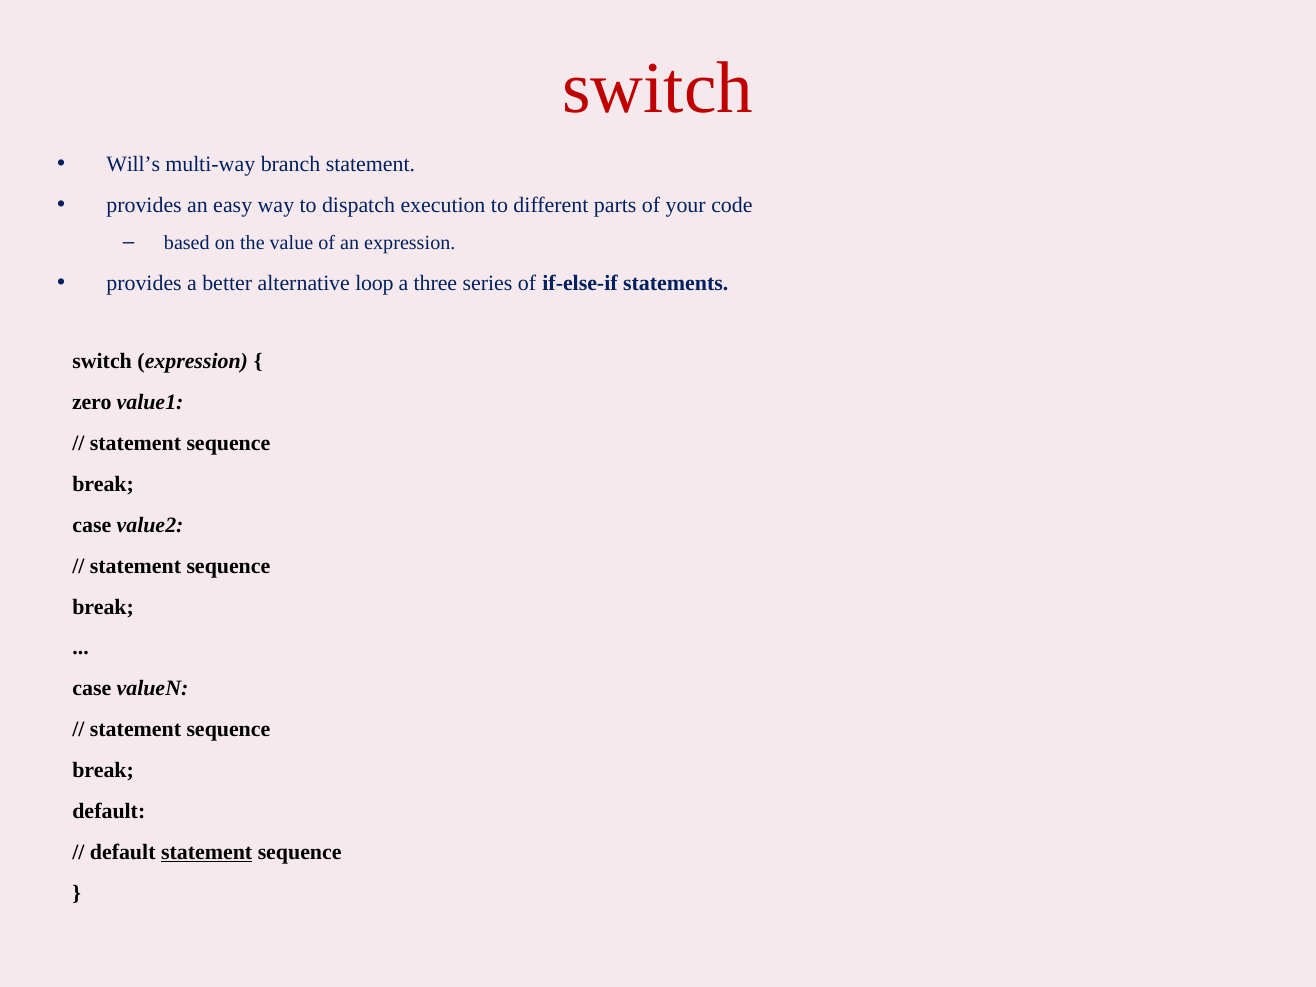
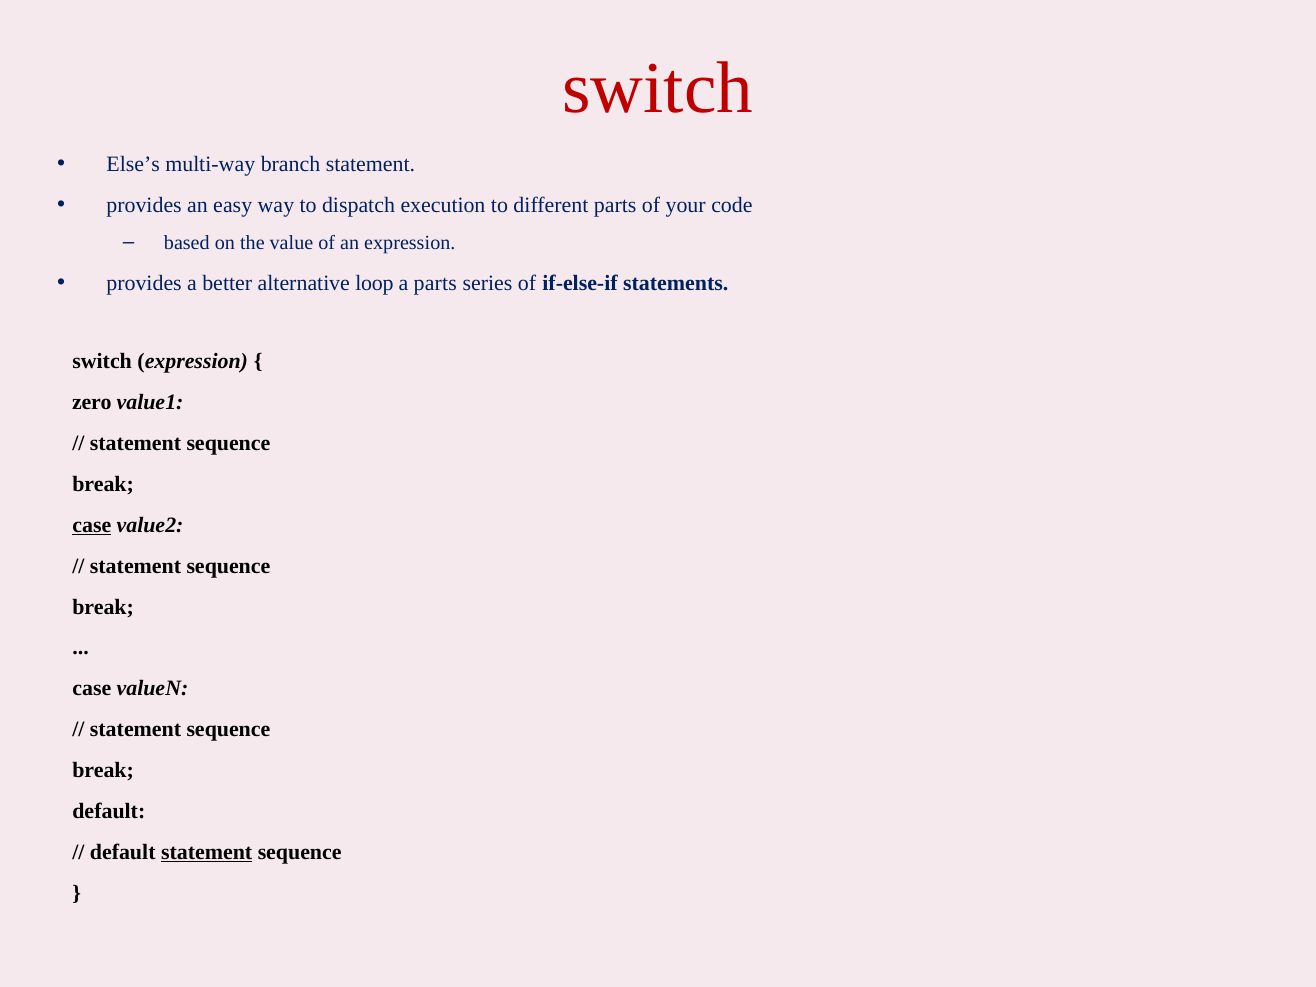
Will’s: Will’s -> Else’s (133, 164)
a three: three -> parts (435, 283)
case underline: none -> present (92, 525)
